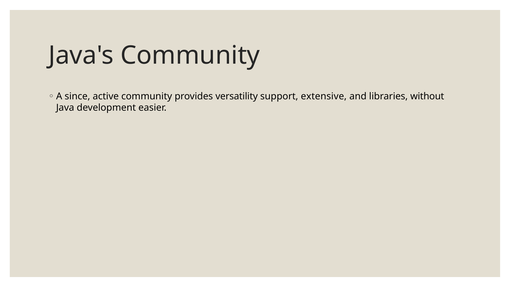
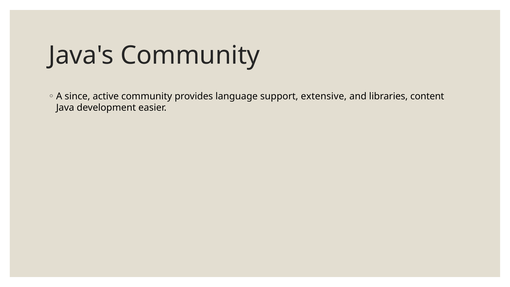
versatility: versatility -> language (237, 96)
without: without -> content (427, 96)
